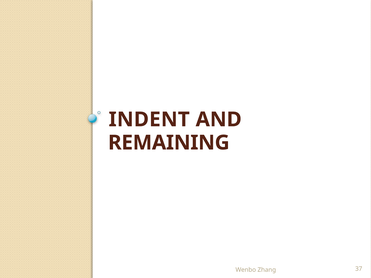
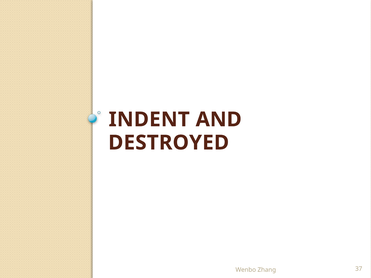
REMAINING: REMAINING -> DESTROYED (169, 143)
